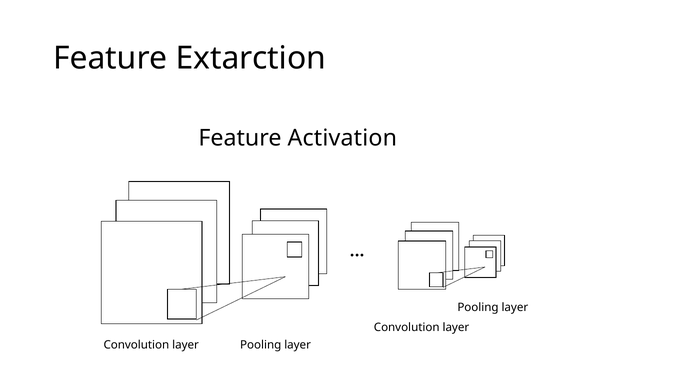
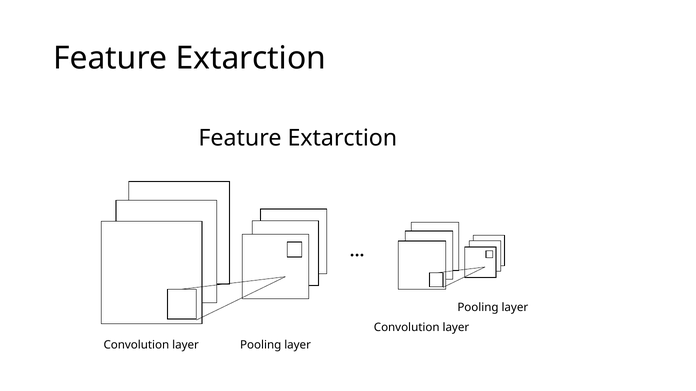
Activation: Activation -> Extarction (342, 139)
